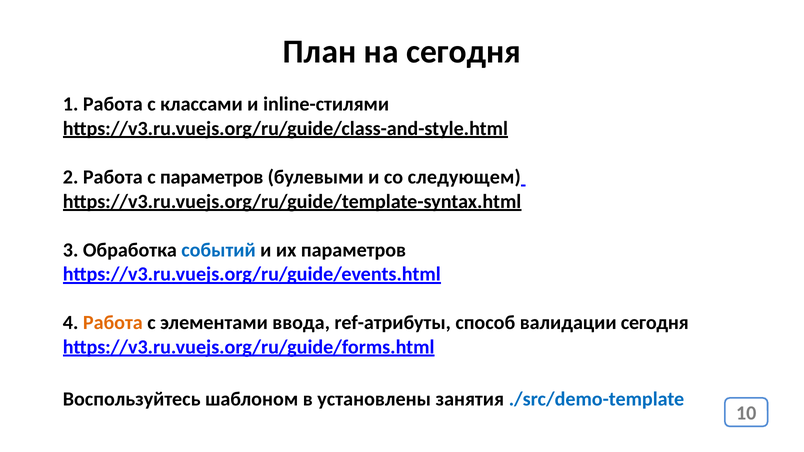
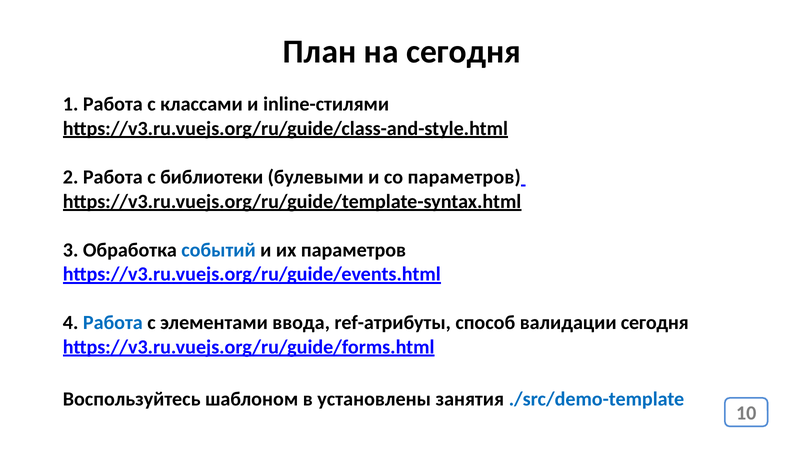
с параметров: параметров -> библиотеки (212, 177)
со следующем: следующем -> параметров (464, 177)
Работа colour: orange -> blue (113, 323)
